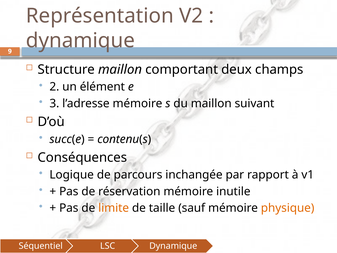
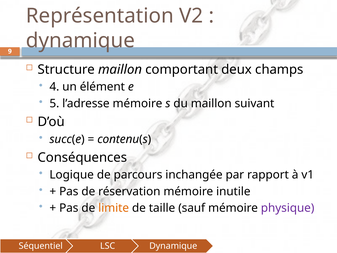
2: 2 -> 4 (54, 87)
3: 3 -> 5 (54, 103)
physique colour: orange -> purple (288, 208)
